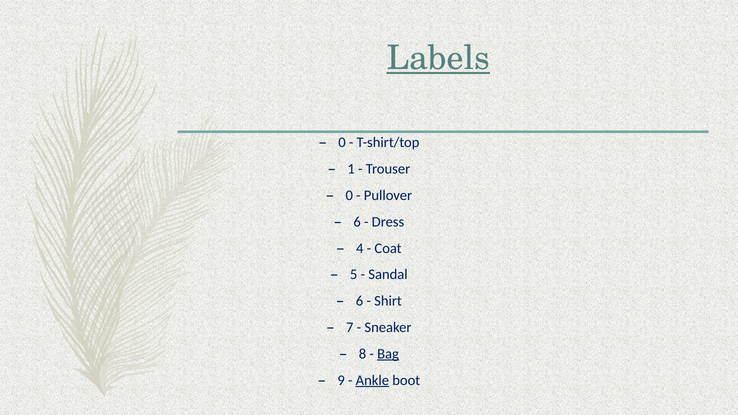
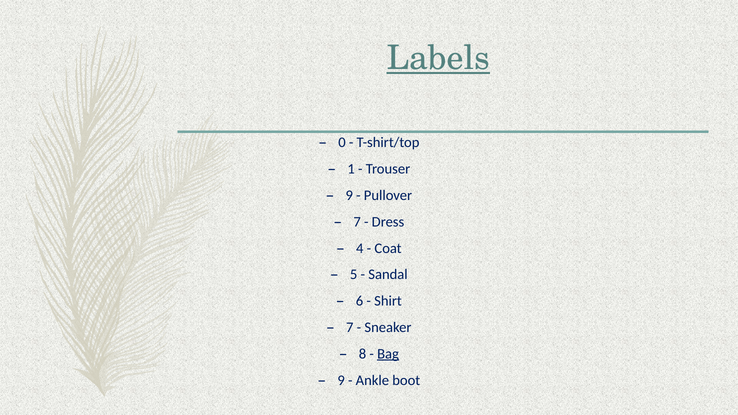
0: 0 -> 9 (349, 196)
6: 6 -> 7 (357, 222)
Ankle underline: present -> none (372, 380)
